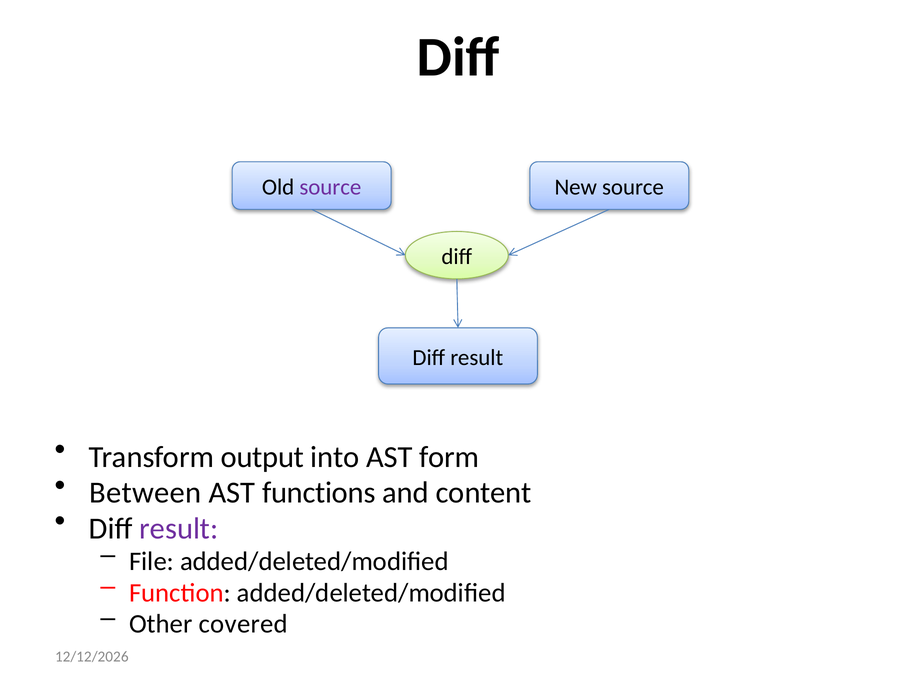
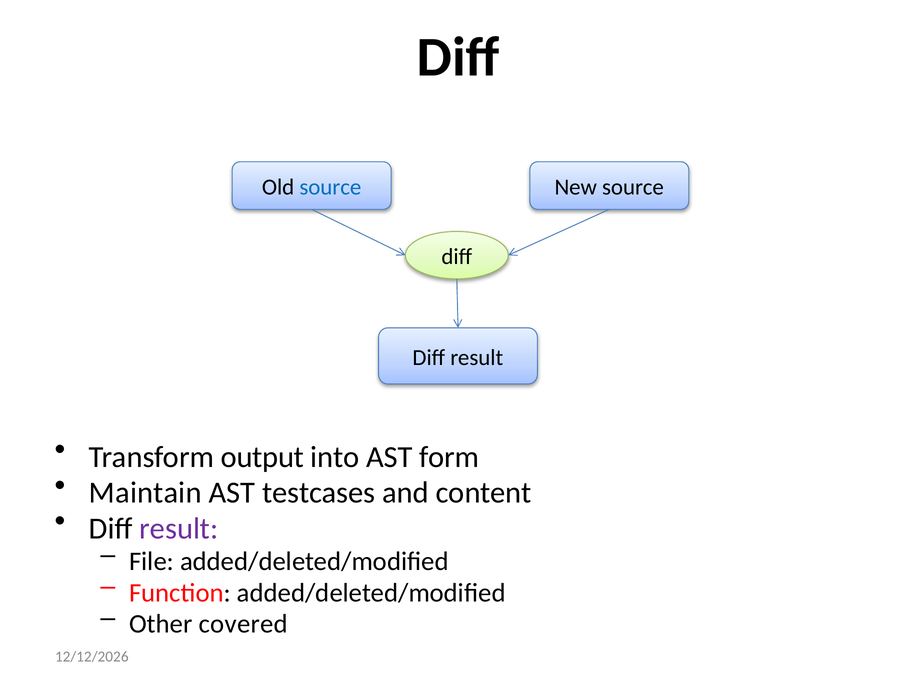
source colour: purple -> blue (330, 187)
Between: Between -> Maintain (145, 493)
functions: functions -> testcases (319, 493)
